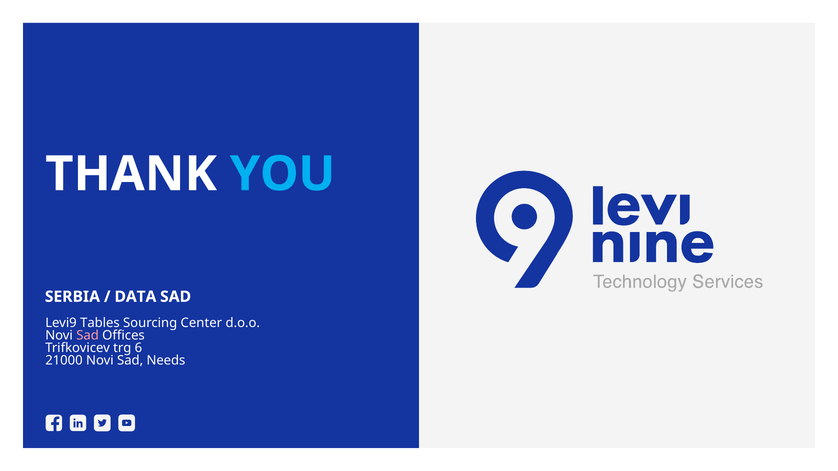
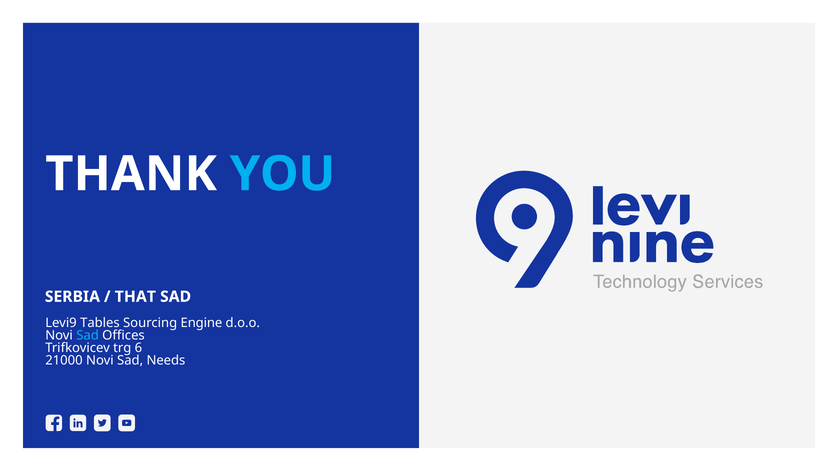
DATA: DATA -> THAT (135, 297)
Center: Center -> Engine (201, 323)
Sad colour: pink -> light blue (88, 336)
